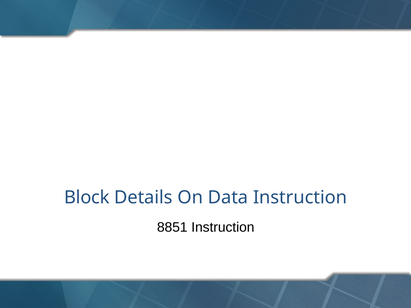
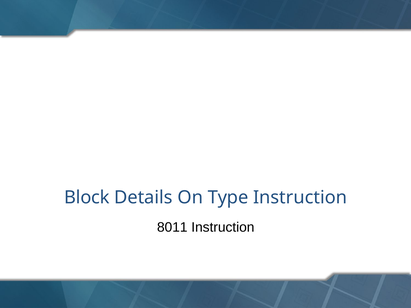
Data: Data -> Type (228, 198)
8851: 8851 -> 8011 (172, 228)
